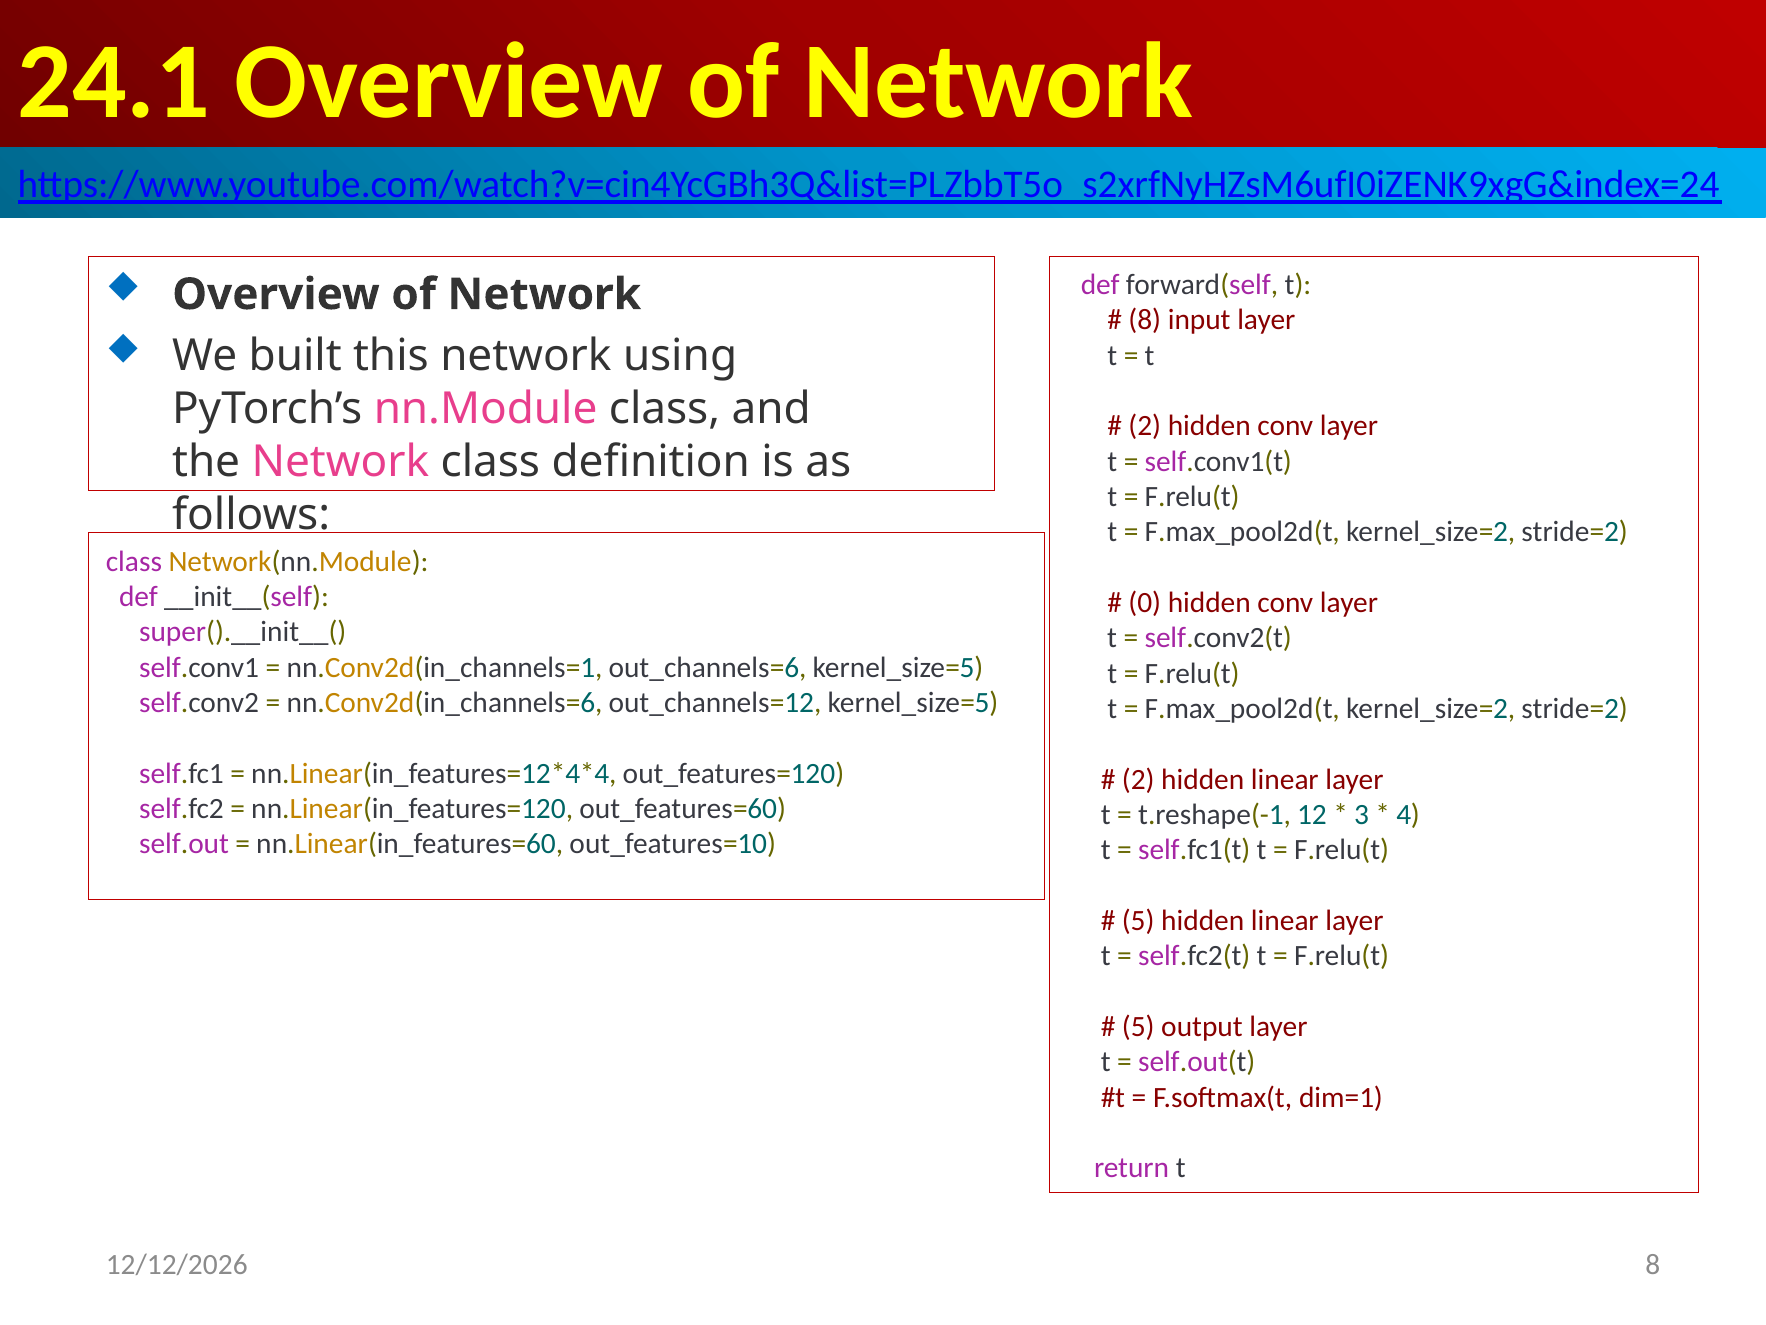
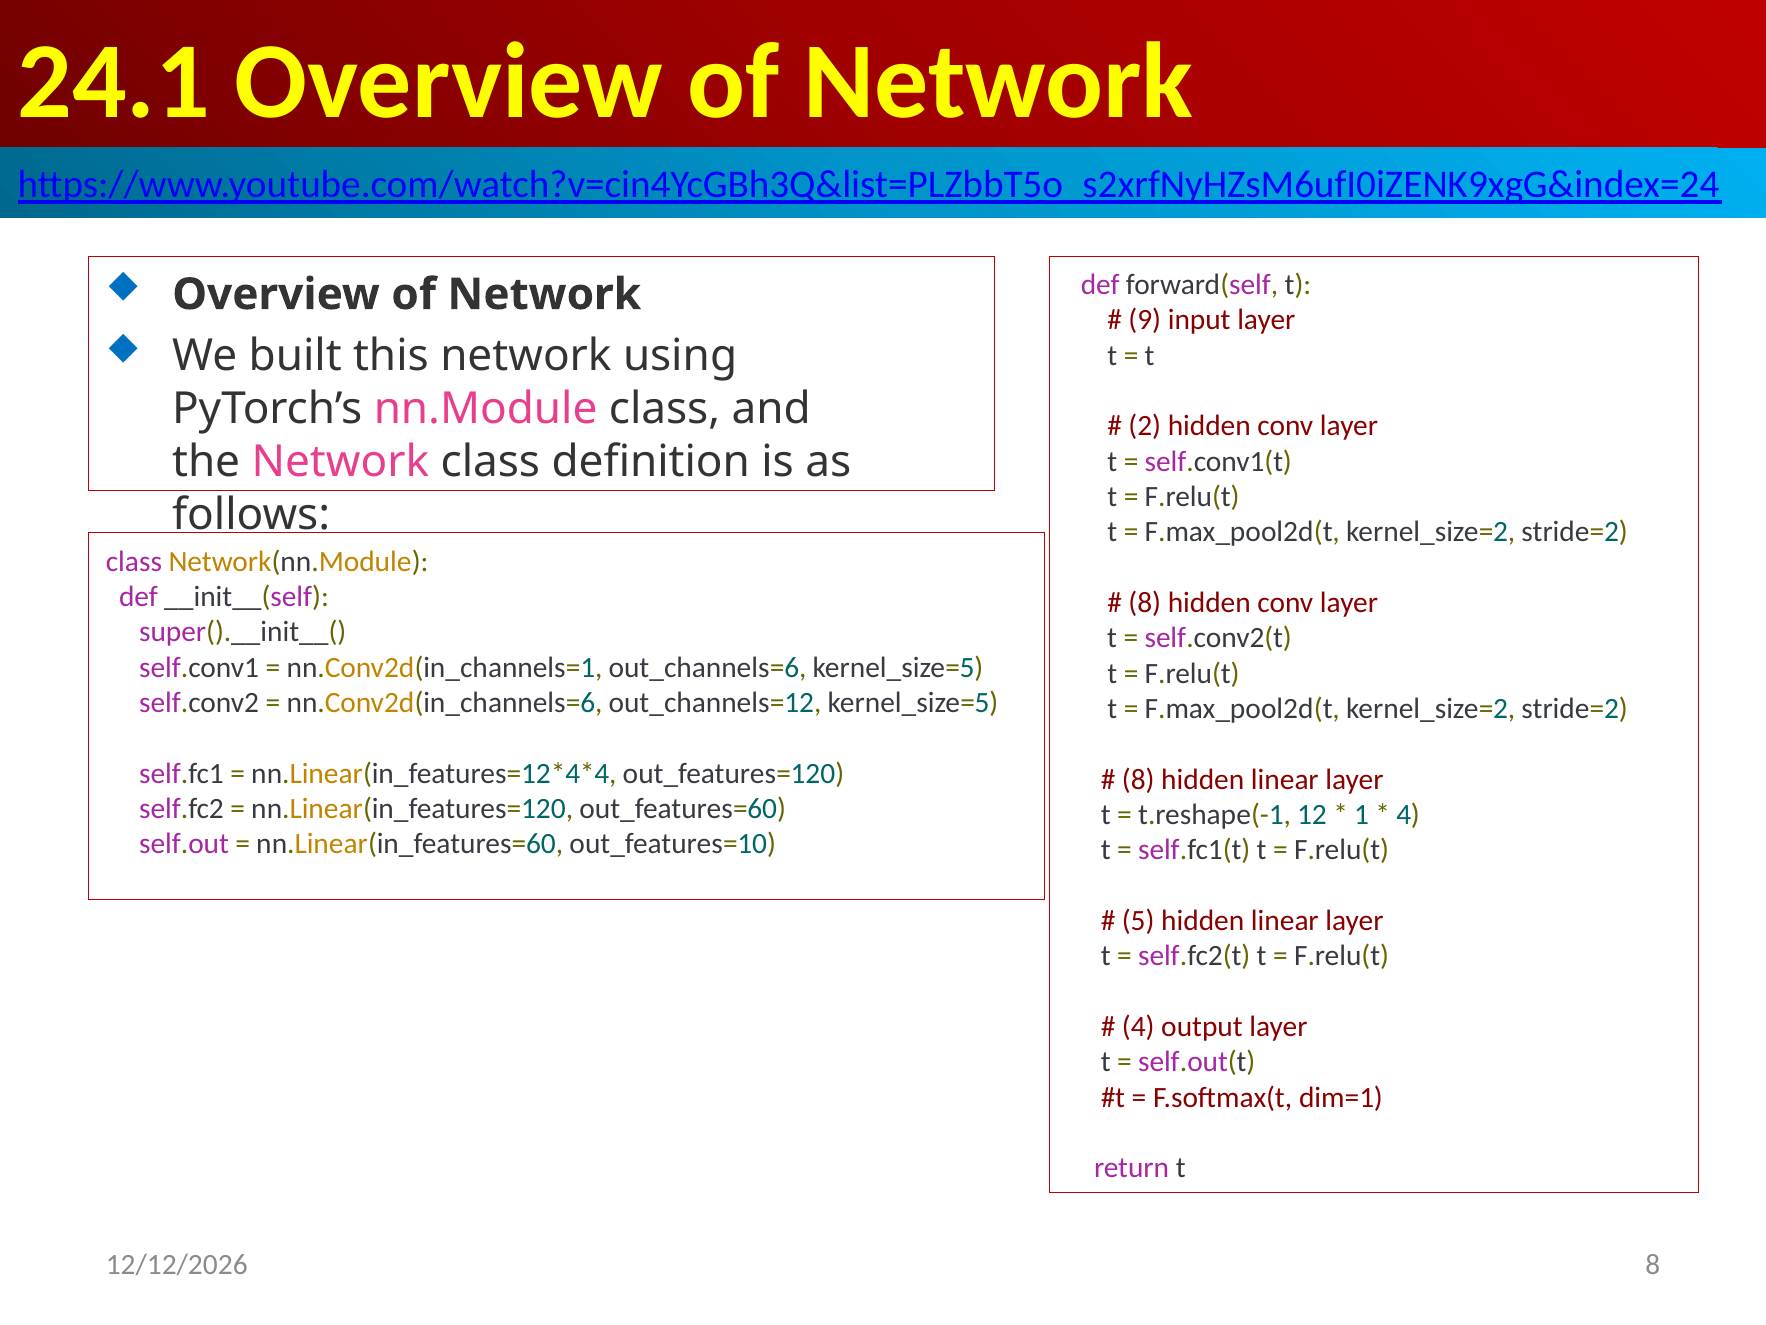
8: 8 -> 9 (1145, 320)
0: 0 -> 8 (1145, 602)
2: 2 -> 8 (1138, 779)
3: 3 -> 1 (1362, 814)
5: 5 -> 4 (1138, 1026)
